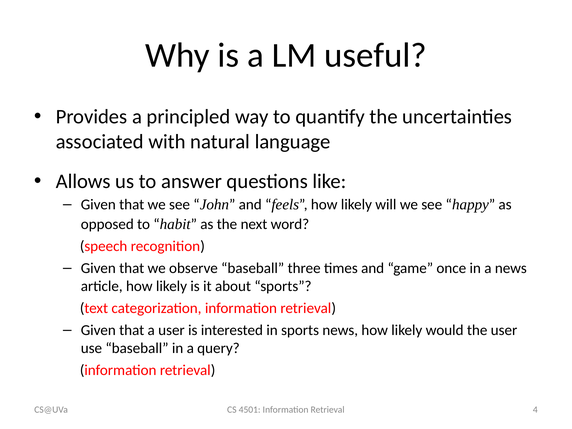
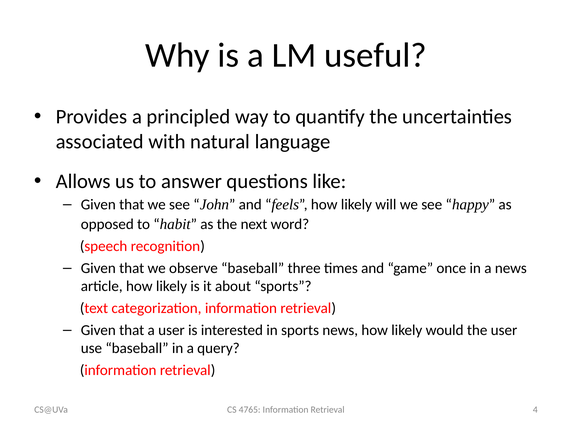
4501: 4501 -> 4765 (250, 410)
